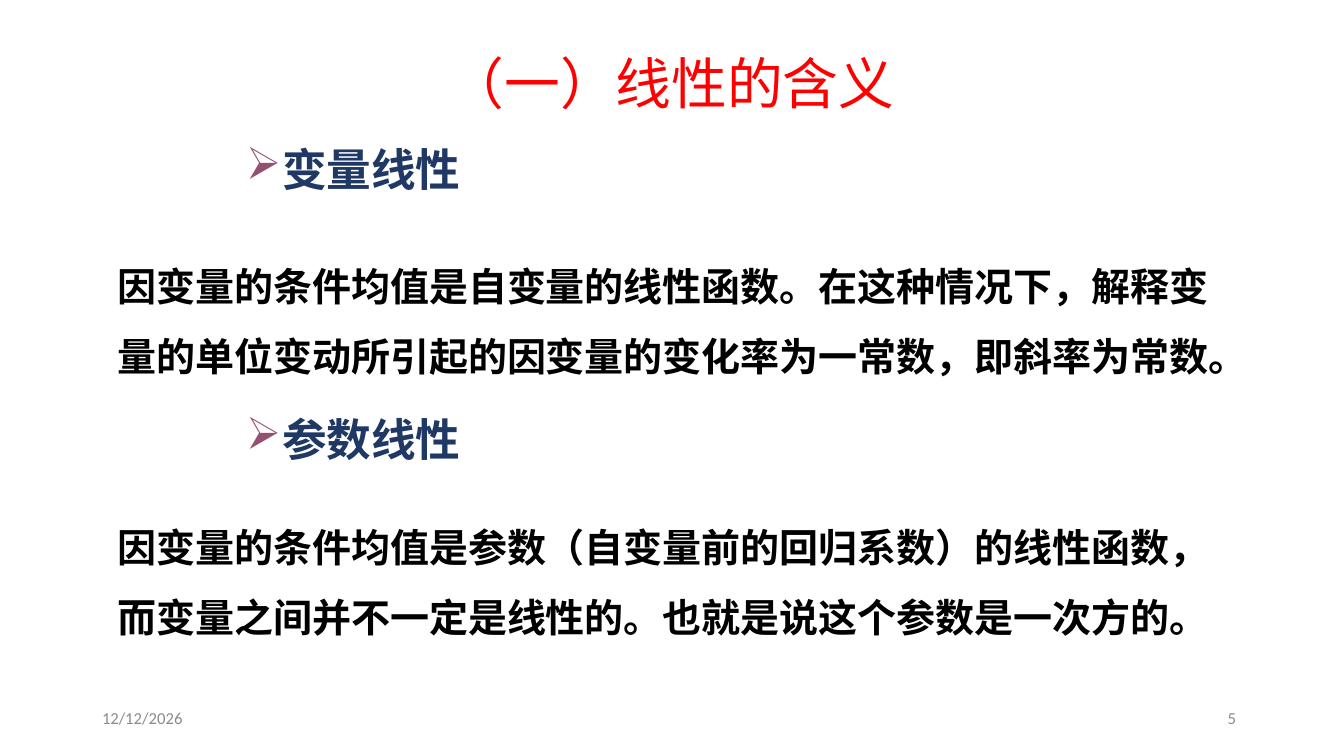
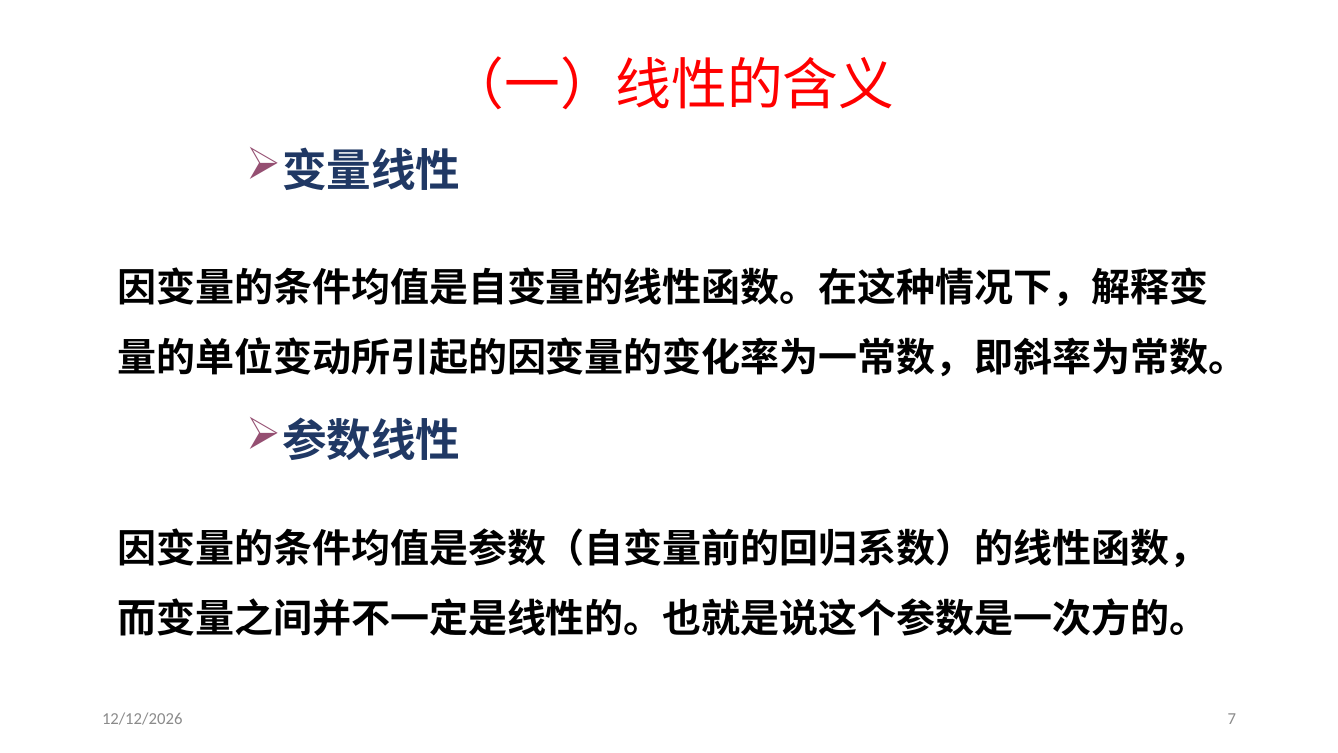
5: 5 -> 7 (1232, 719)
